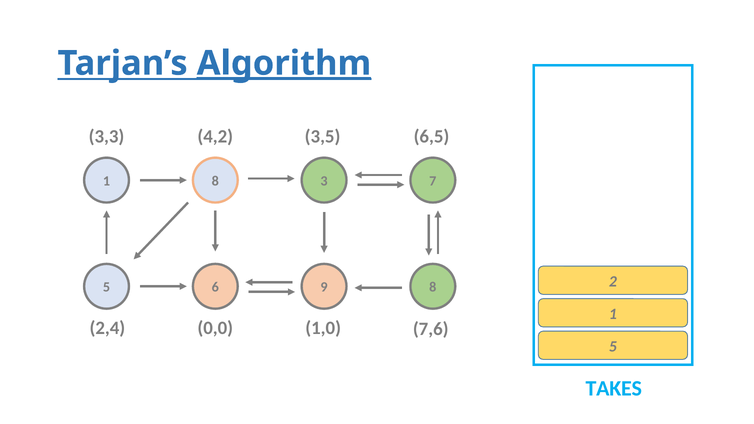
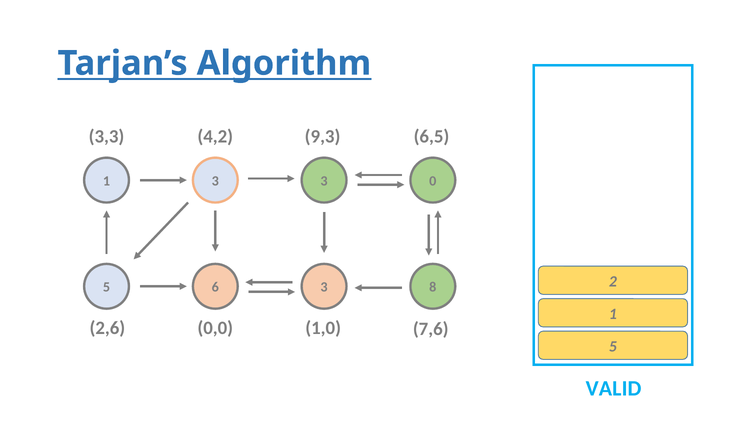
Algorithm underline: present -> none (284, 63)
3,5: 3,5 -> 9,3 (323, 136)
1 8: 8 -> 3 (215, 181)
7: 7 -> 0 (433, 181)
6 9: 9 -> 3 (324, 287)
2,4: 2,4 -> 2,6 (107, 328)
TAKES: TAKES -> VALID (614, 389)
